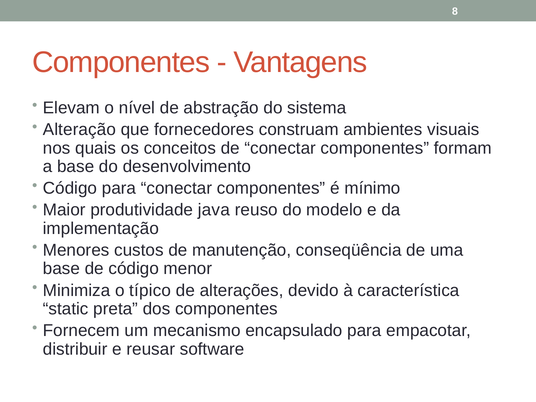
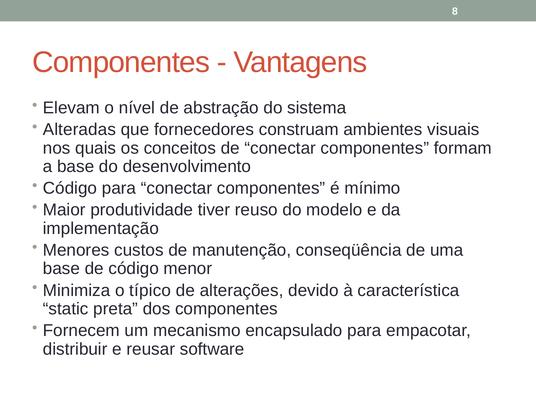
Alteração: Alteração -> Alteradas (79, 130)
java: java -> tiver (214, 210)
